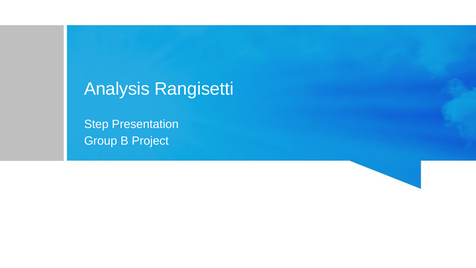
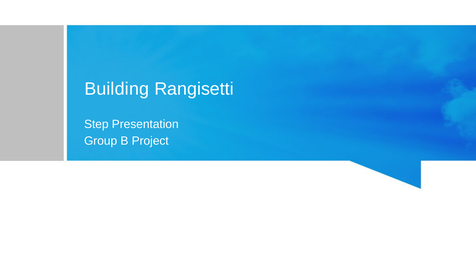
Analysis: Analysis -> Building (117, 89)
